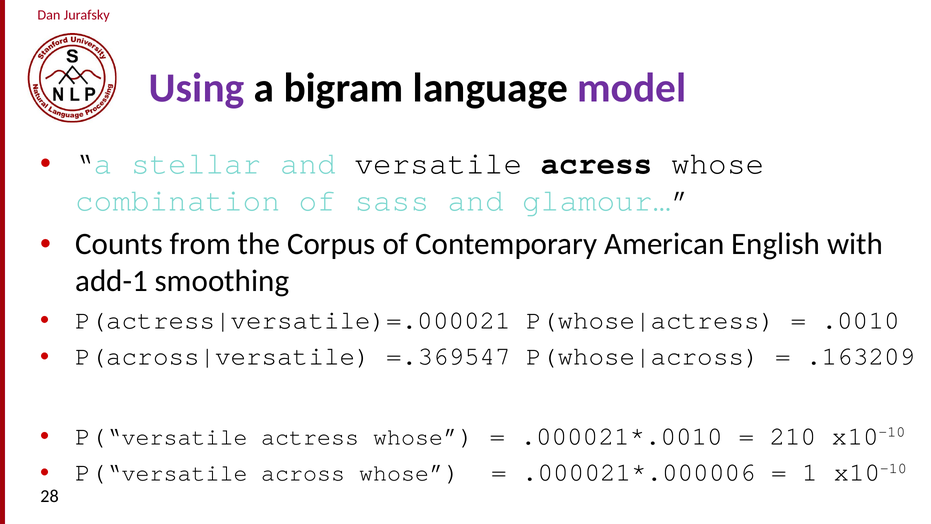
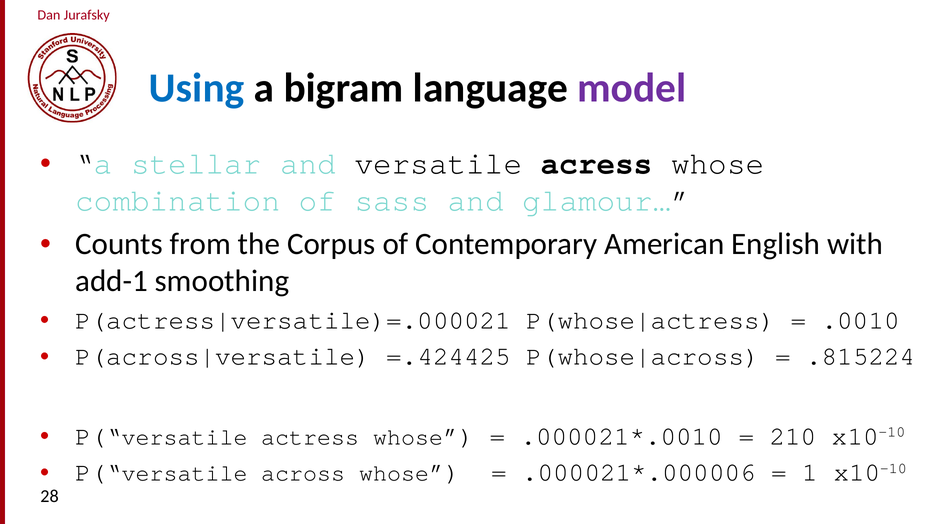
Using colour: purple -> blue (197, 88)
=.369547: =.369547 -> =.424425 (449, 356)
.163209: .163209 -> .815224 (861, 356)
